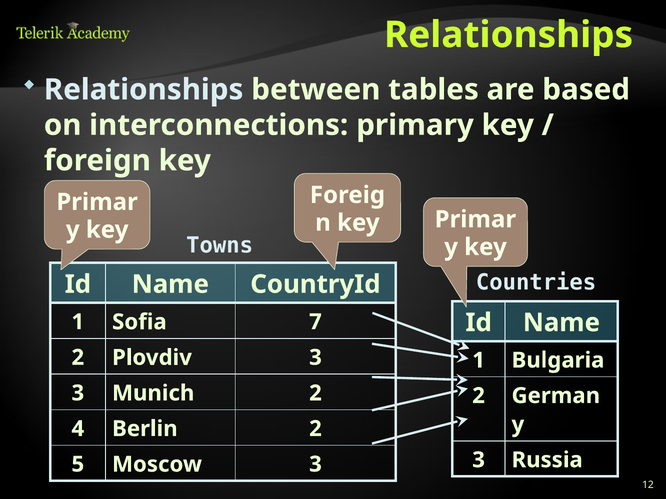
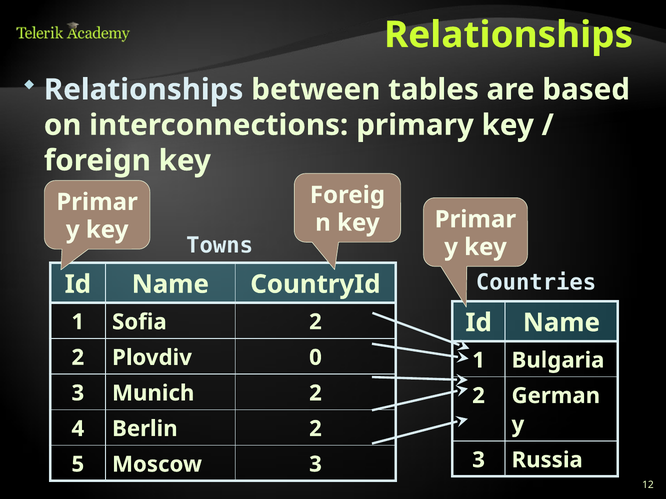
Sofia 7: 7 -> 2 (315, 322)
Plovdiv 3: 3 -> 0 (315, 358)
